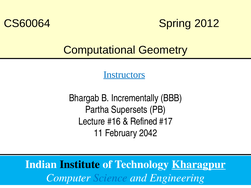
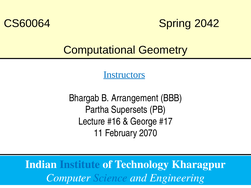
2012: 2012 -> 2042 (207, 23)
Incrementally: Incrementally -> Arrangement (135, 98)
Refined: Refined -> George (144, 122)
2042: 2042 -> 2070 (148, 133)
Institute colour: black -> blue (80, 165)
Kharagpur underline: present -> none (199, 165)
